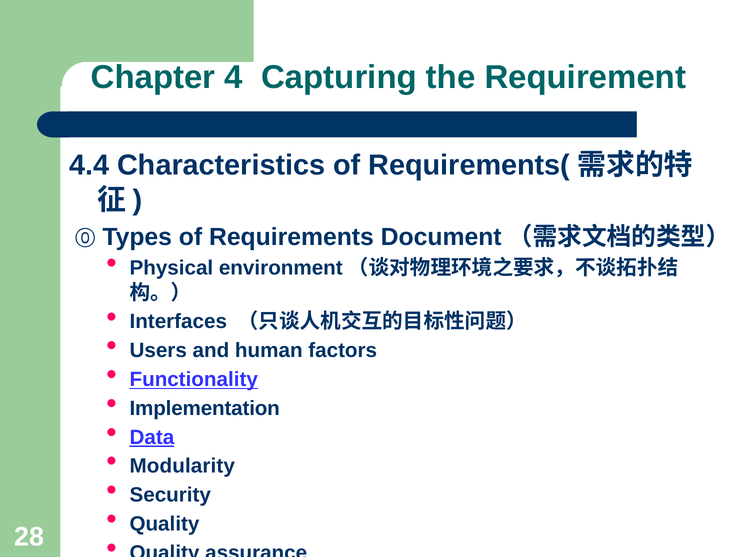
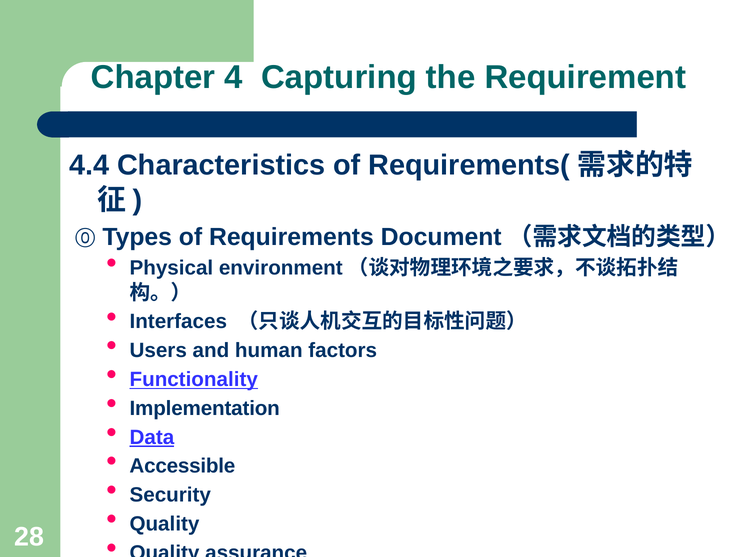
Modularity: Modularity -> Accessible (182, 466)
